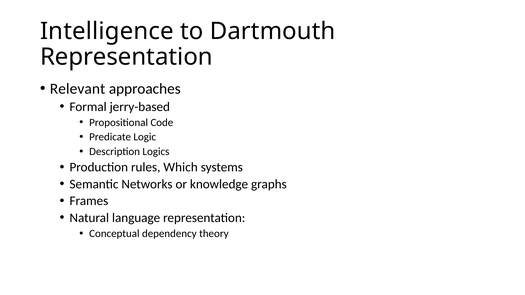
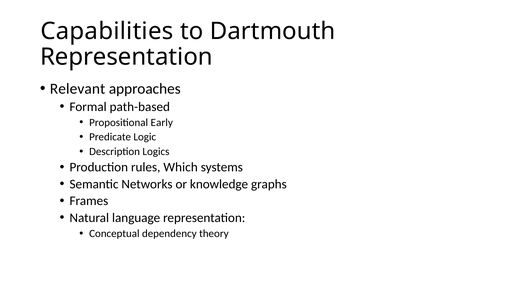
Intelligence: Intelligence -> Capabilities (107, 31)
jerry-based: jerry-based -> path-based (140, 107)
Code: Code -> Early (162, 123)
